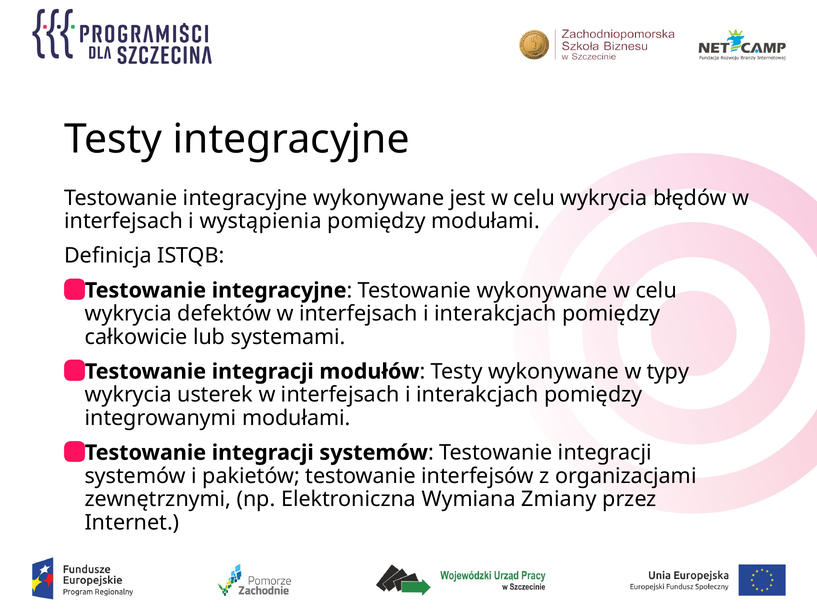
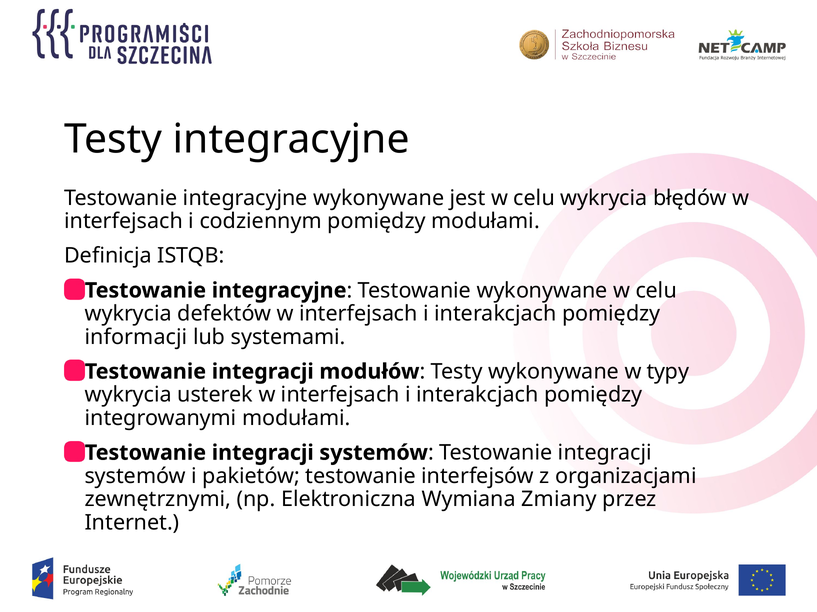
wystąpienia: wystąpienia -> codziennym (261, 222)
całkowicie: całkowicie -> informacji (136, 337)
